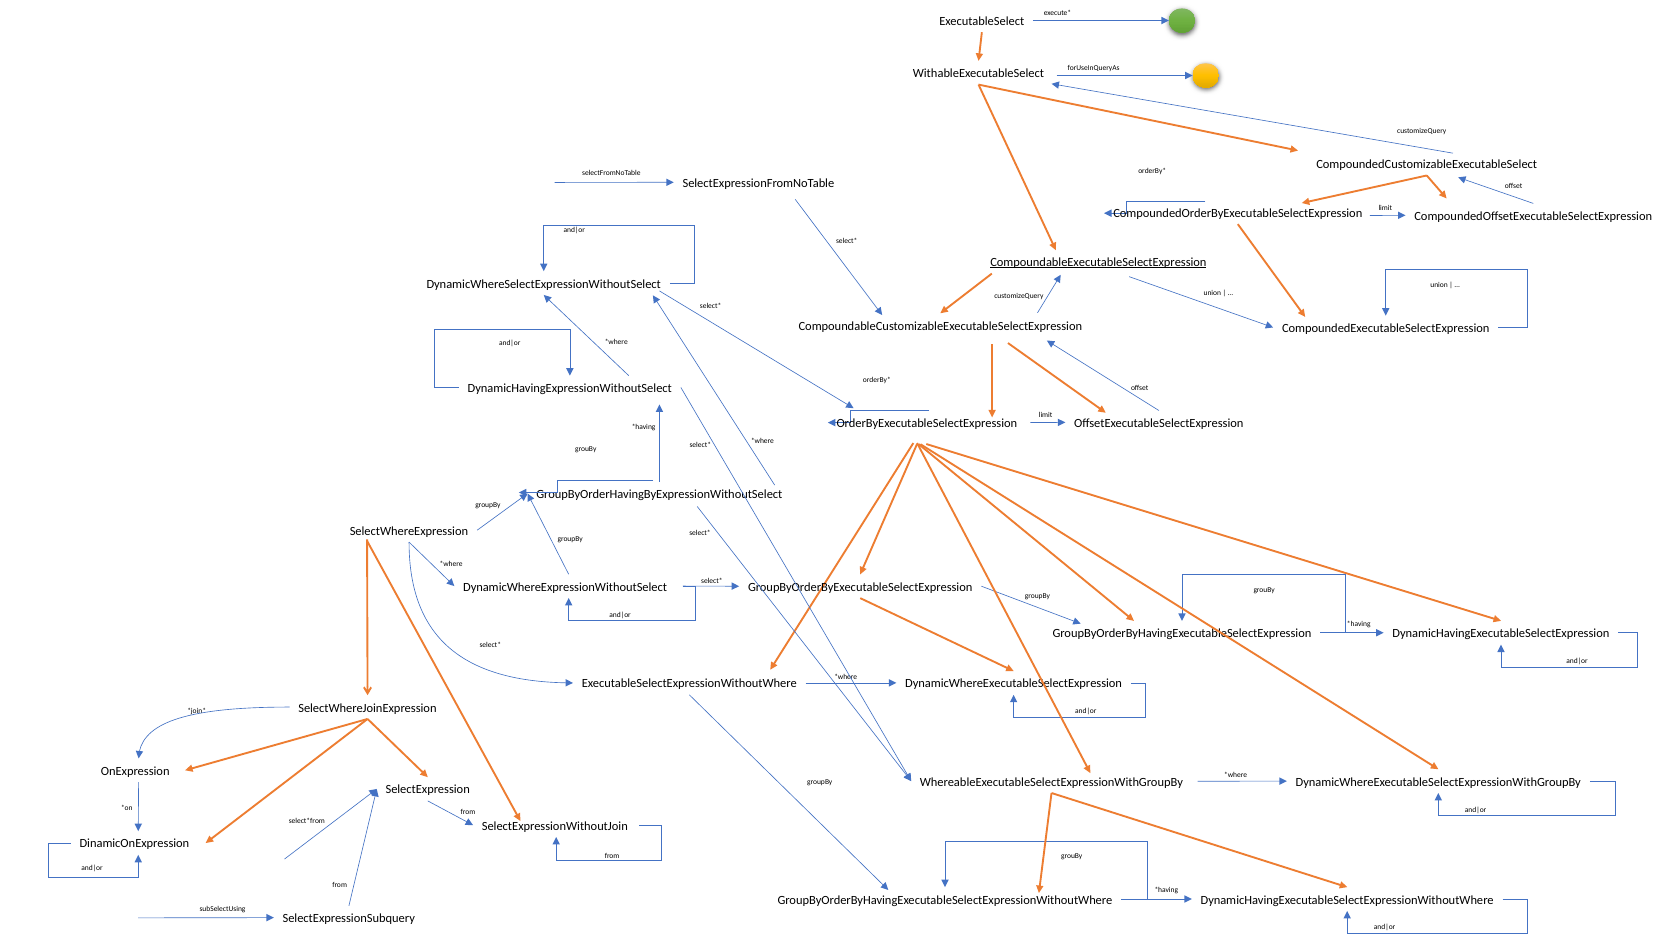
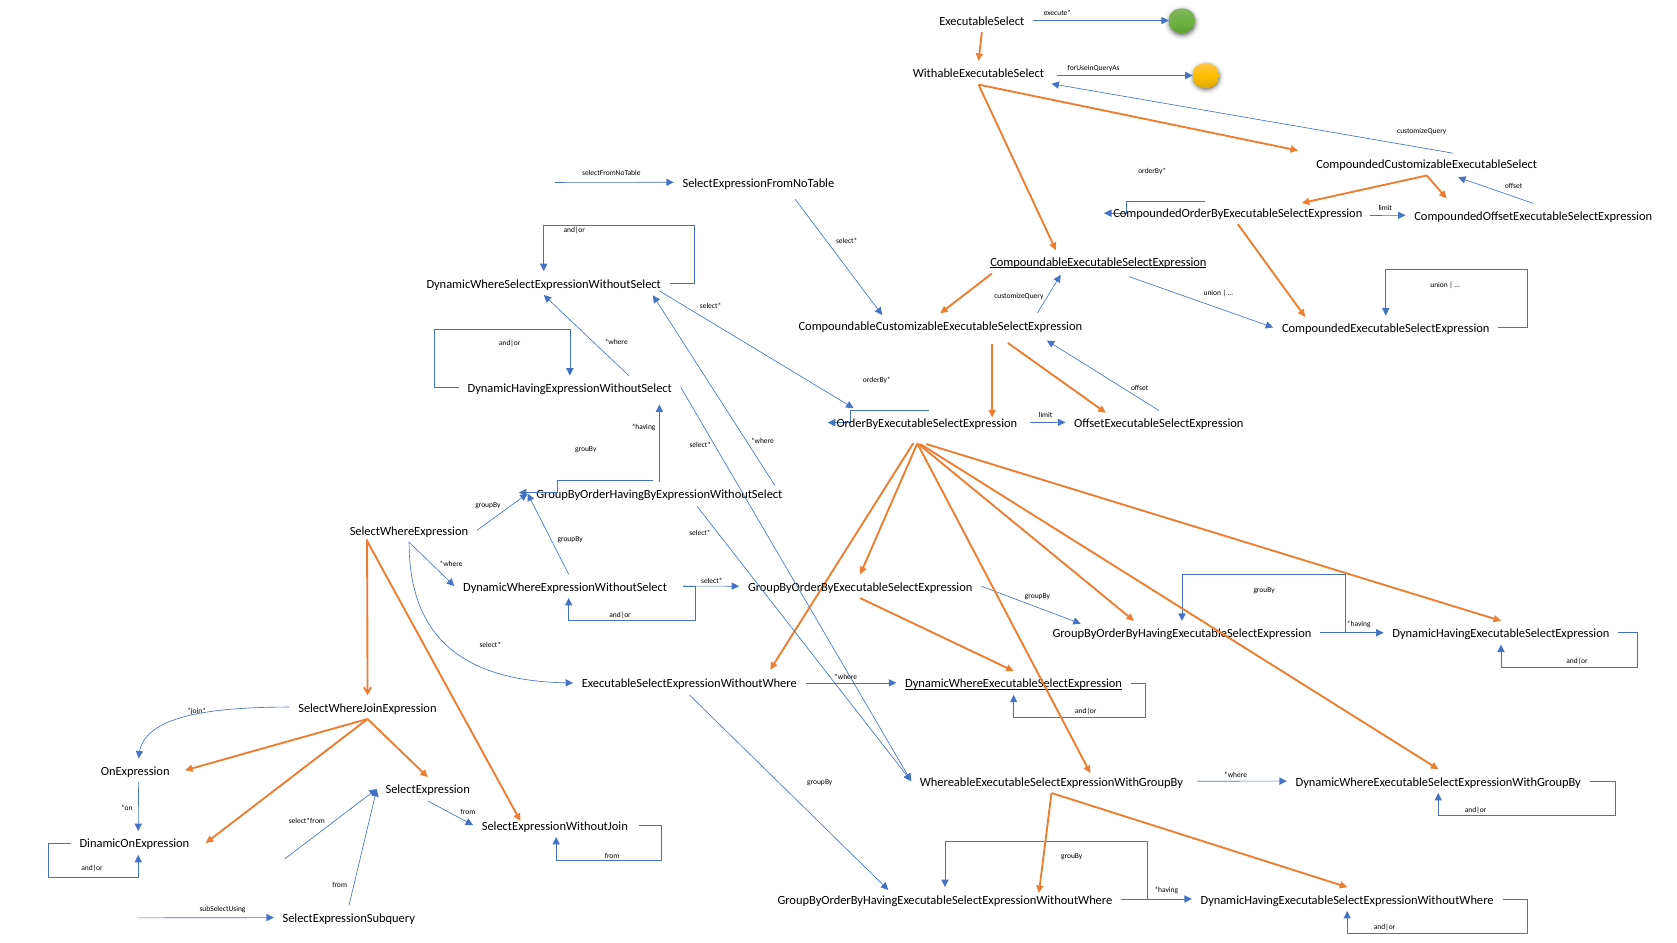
DynamicWhereExecutableSelectExpression underline: none -> present (1014, 684)
